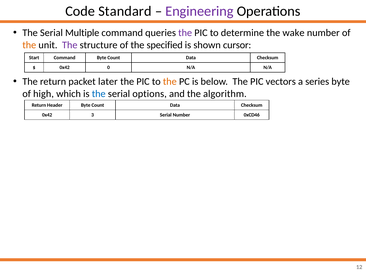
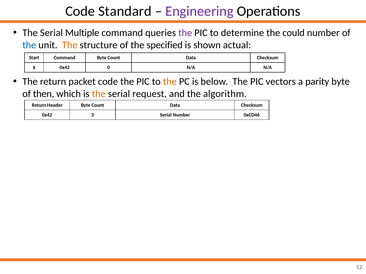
wake: wake -> could (294, 33)
the colour: orange -> blue (29, 45)
The colour: purple -> orange (70, 45)
cursor: cursor -> actual (237, 45)
packet later: later -> code (108, 82)
series: series -> parity (317, 82)
high: high -> then (44, 94)
the colour: blue -> orange (99, 94)
options: options -> request (150, 94)
